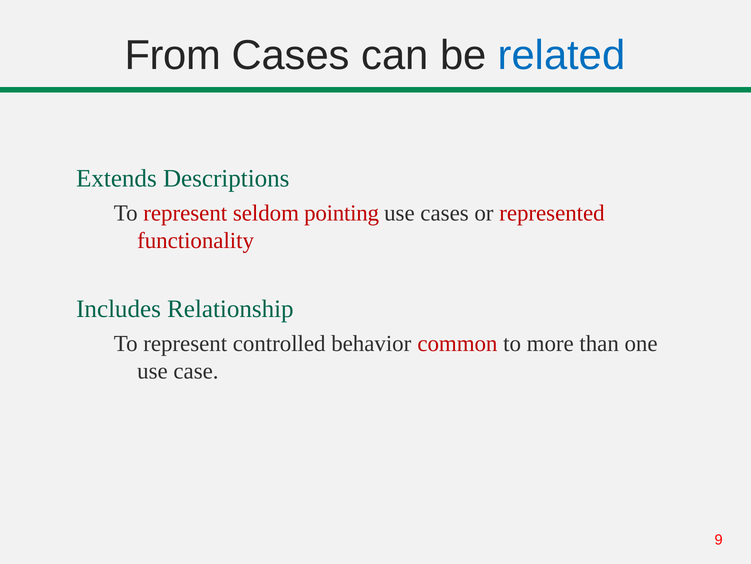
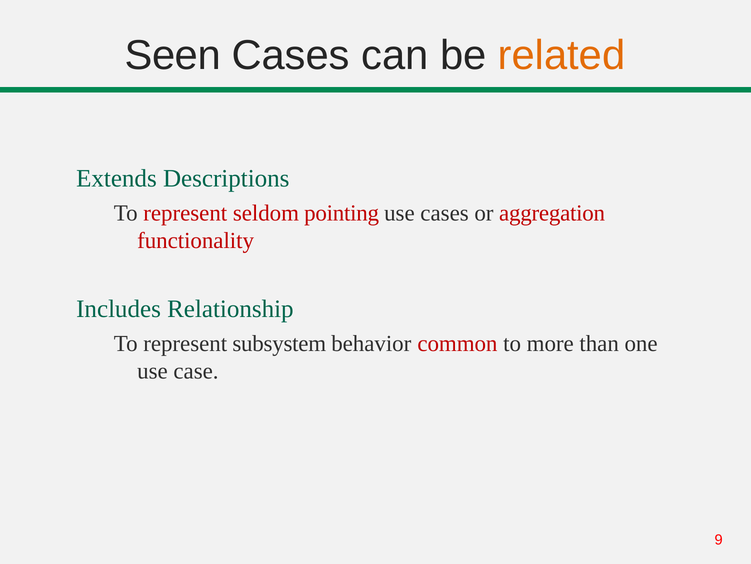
From: From -> Seen (173, 55)
related colour: blue -> orange (562, 55)
represented: represented -> aggregation (552, 213)
controlled: controlled -> subsystem (279, 343)
